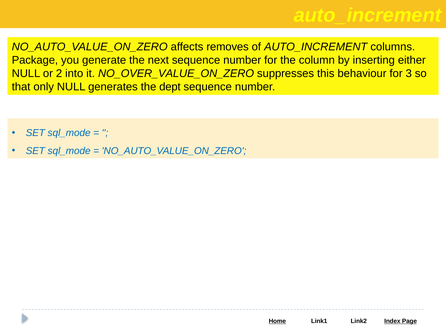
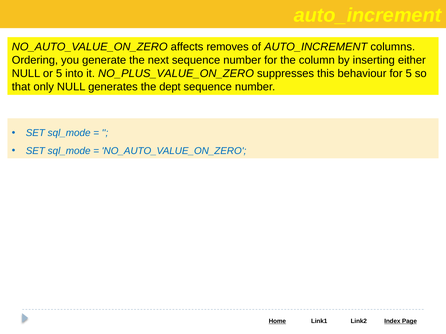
Package: Package -> Ordering (35, 60)
or 2: 2 -> 5 (59, 74)
NO_OVER_VALUE_ON_ZERO: NO_OVER_VALUE_ON_ZERO -> NO_PLUS_VALUE_ON_ZERO (176, 74)
for 3: 3 -> 5 (409, 74)
